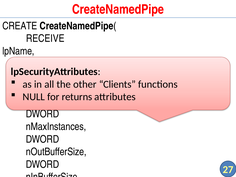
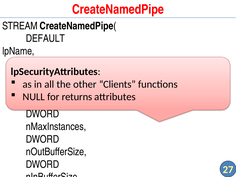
CREATE: CREATE -> STREAM (20, 26)
RECEIVE: RECEIVE -> DEFAULT (45, 38)
